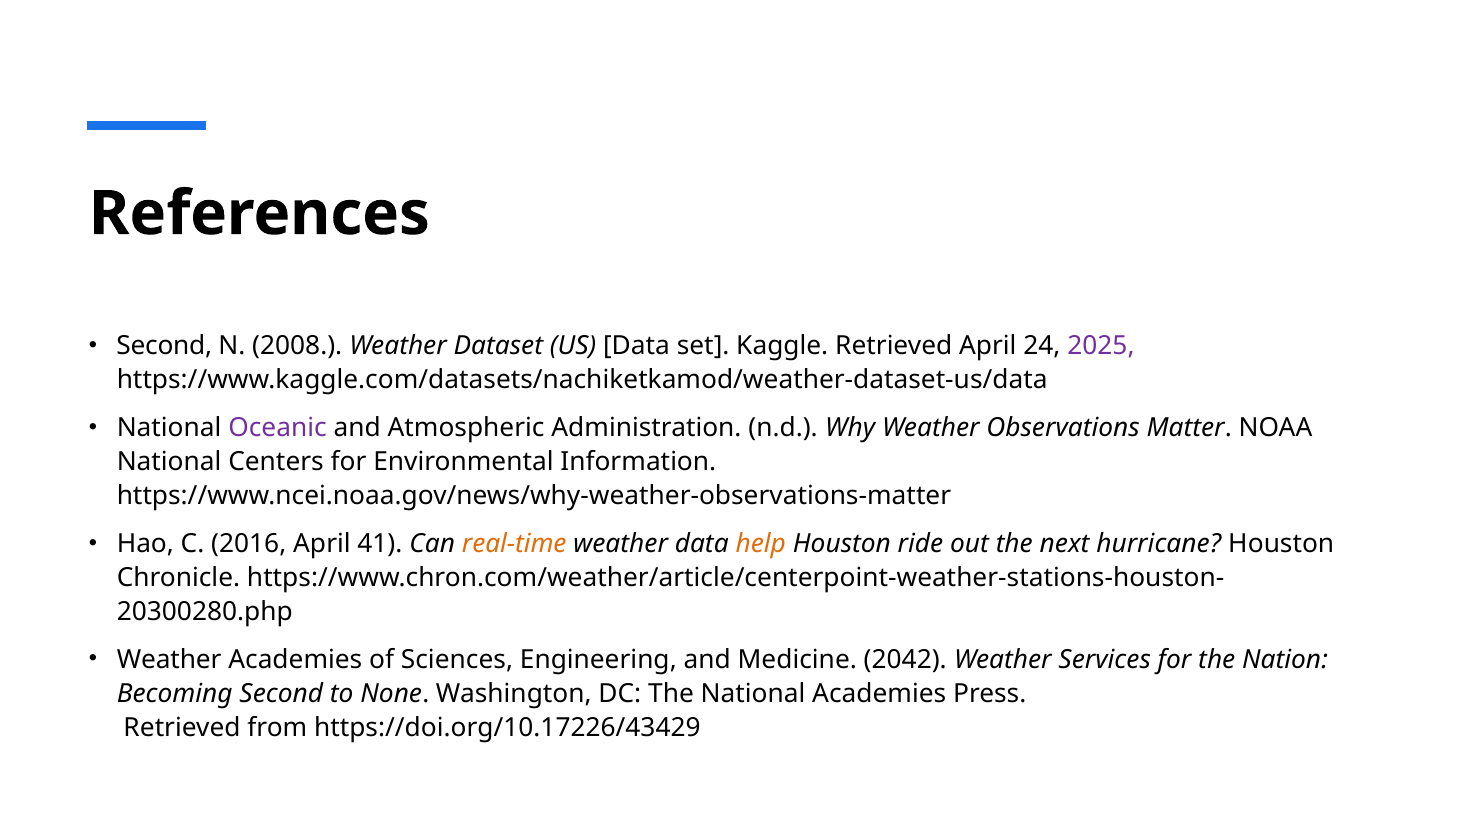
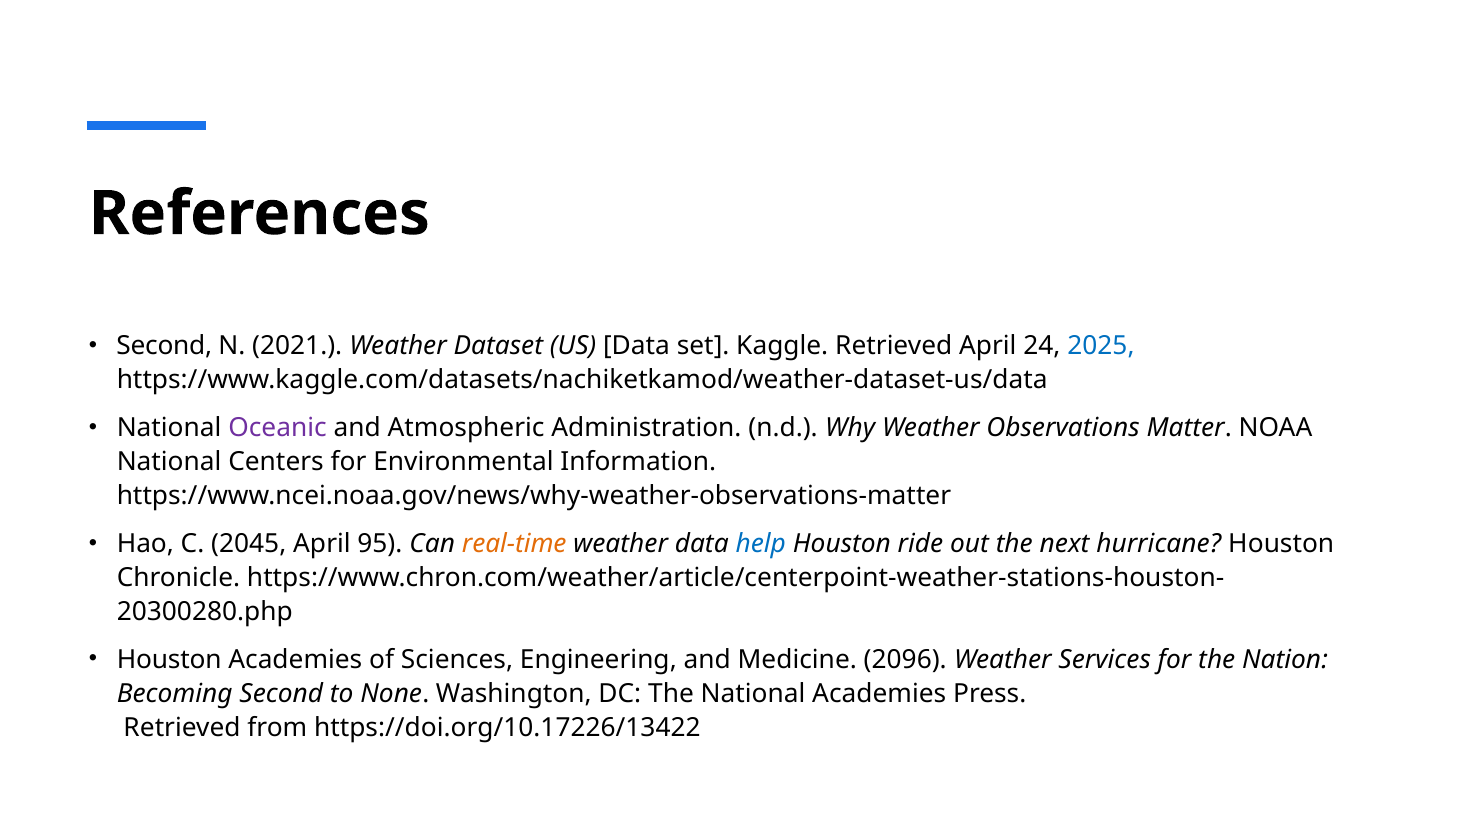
2008: 2008 -> 2021 (297, 346)
2025 colour: purple -> blue (1101, 346)
2016: 2016 -> 2045 (249, 544)
41: 41 -> 95 (380, 544)
help colour: orange -> blue (761, 544)
Weather: Weather -> Houston (169, 660)
2042: 2042 -> 2096 (905, 660)
https://doi.org/10.17226/43429: https://doi.org/10.17226/43429 -> https://doi.org/10.17226/13422 (507, 728)
